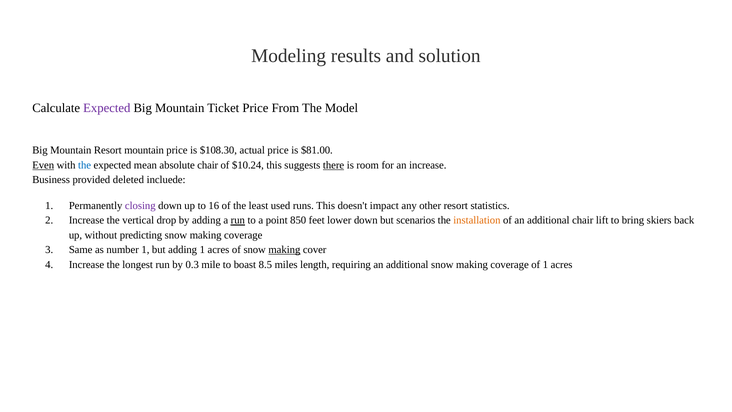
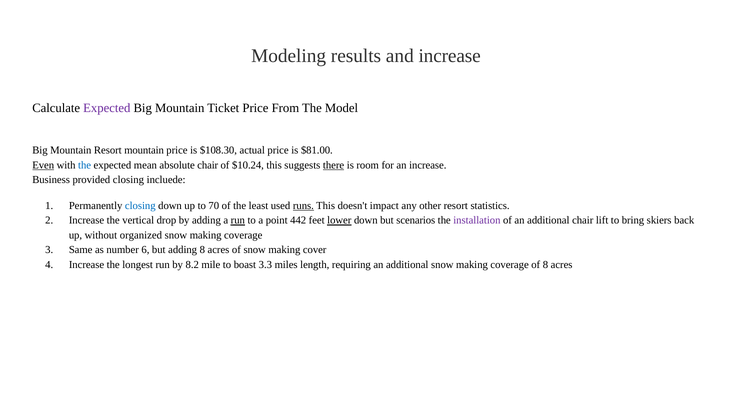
and solution: solution -> increase (450, 56)
provided deleted: deleted -> closing (128, 180)
closing colour: purple -> blue (140, 206)
16: 16 -> 70 (214, 206)
runs underline: none -> present (303, 206)
850: 850 -> 442 (298, 220)
lower underline: none -> present (339, 220)
installation colour: orange -> purple (477, 220)
predicting: predicting -> organized (141, 235)
number 1: 1 -> 6 (145, 250)
adding 1: 1 -> 8 (202, 250)
making underline: present -> none (284, 250)
0.3: 0.3 -> 8.2 (192, 264)
8.5: 8.5 -> 3.3 (265, 264)
of 1: 1 -> 8 (545, 264)
